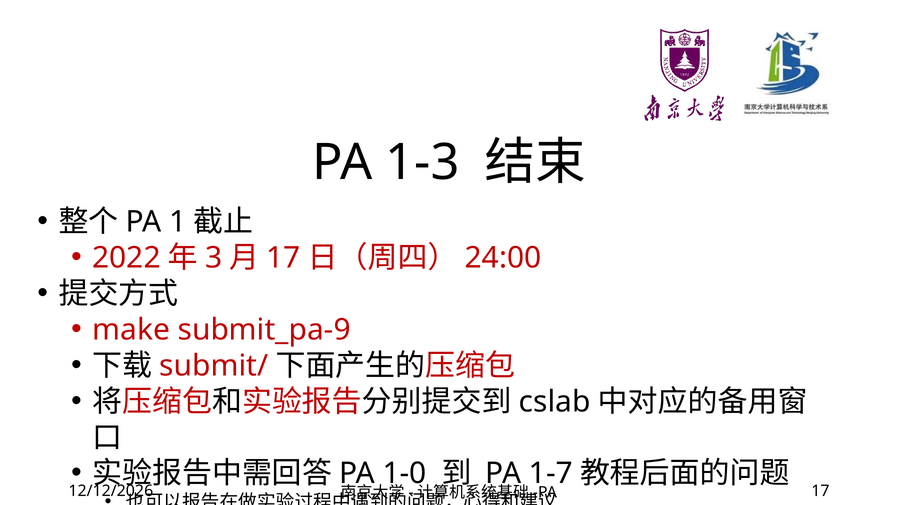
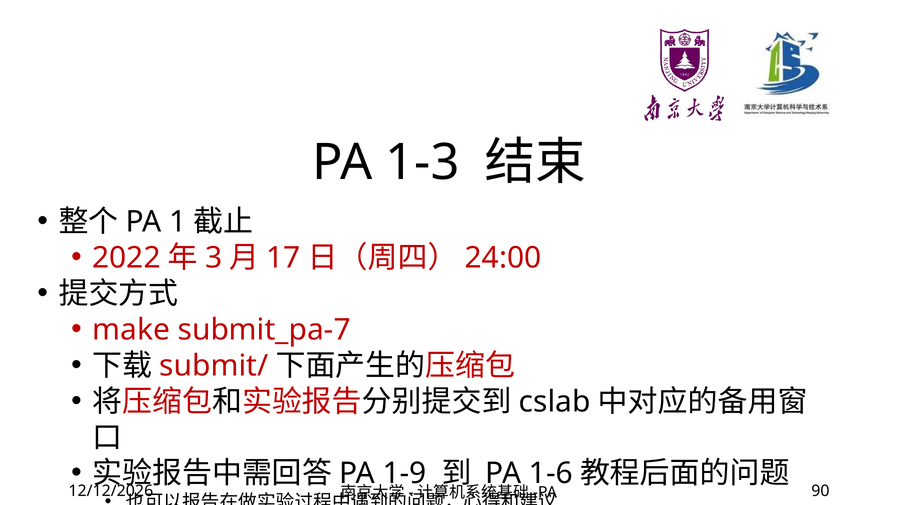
submit_pa-9: submit_pa-9 -> submit_pa-7 (264, 330)
1-0: 1-0 -> 1-9 (405, 474)
1-7: 1-7 -> 1-6 (551, 474)
17: 17 -> 90 (820, 491)
